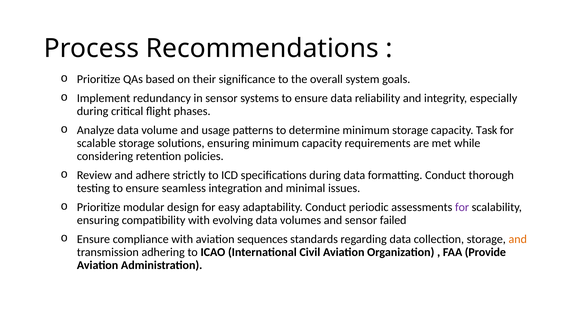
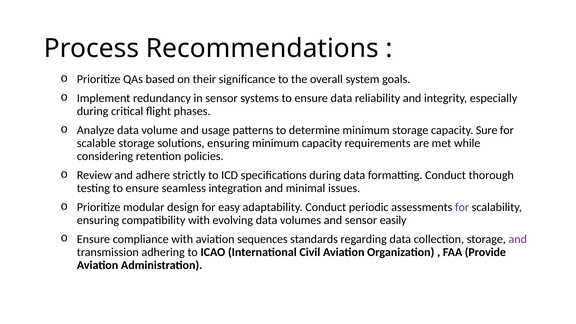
Task: Task -> Sure (487, 130)
failed: failed -> easily (393, 220)
and colour: orange -> purple (518, 239)
